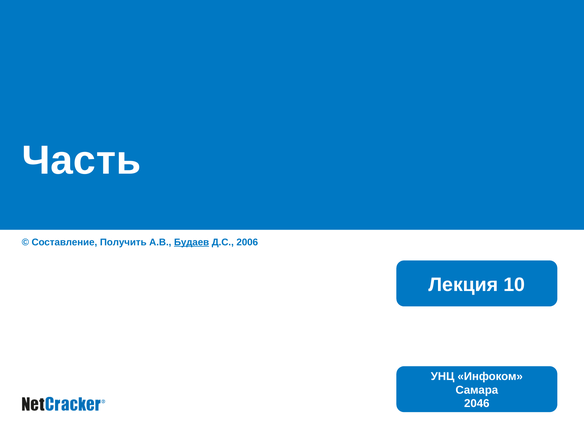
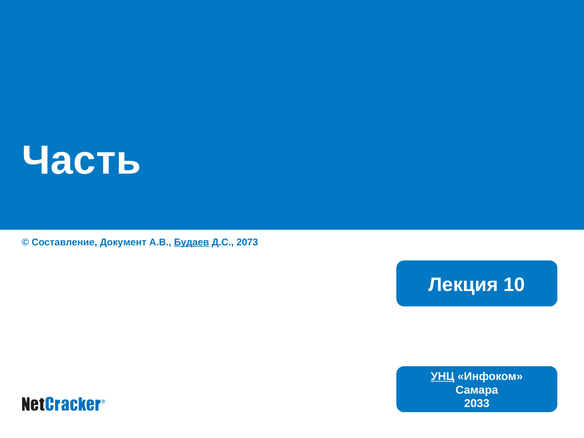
Получить: Получить -> Документ (123, 242)
2006: 2006 -> 2073 (247, 242)
УНЦ underline: none -> present (443, 376)
2046: 2046 -> 2033 (477, 404)
